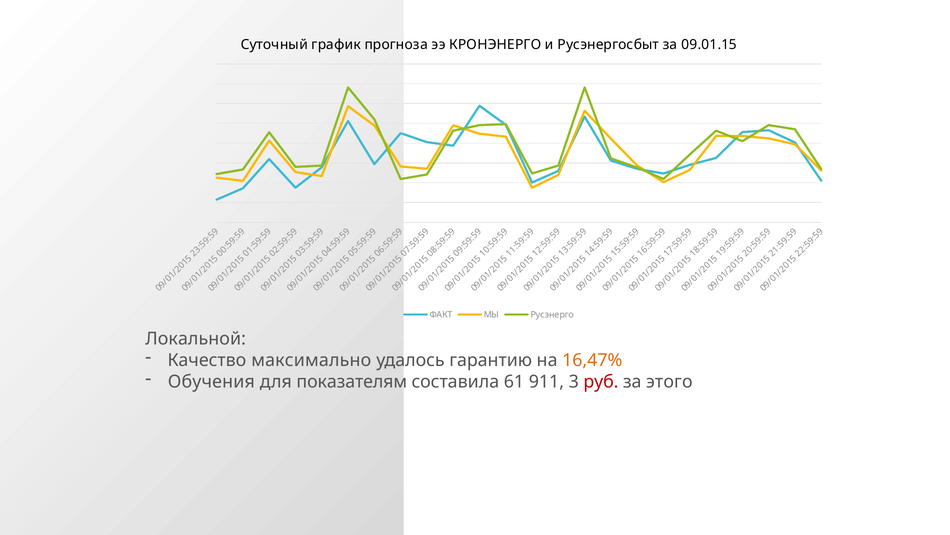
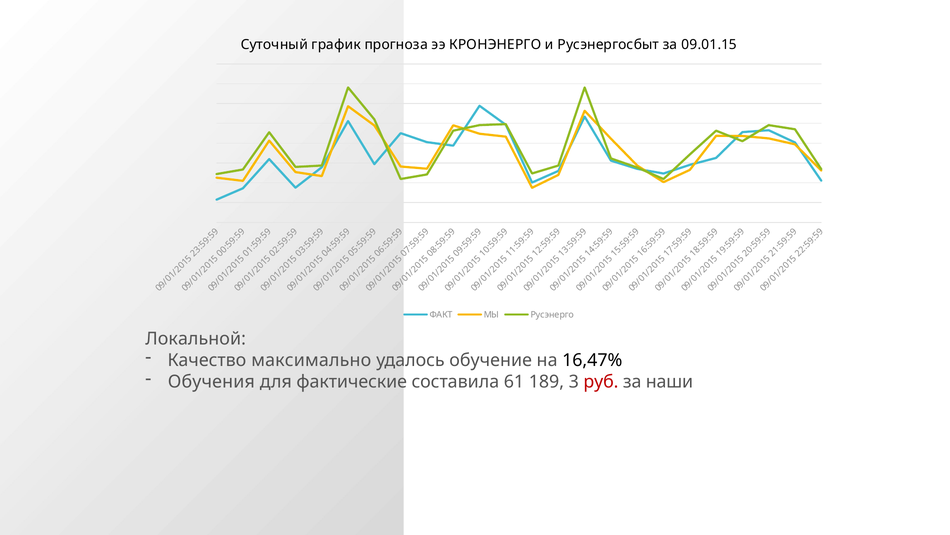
гарантию: гарантию -> обучение (491, 360)
16,47% colour: orange -> black (592, 360)
показателям: показателям -> фактические (352, 382)
911: 911 -> 189 (546, 382)
этого: этого -> наши (669, 382)
